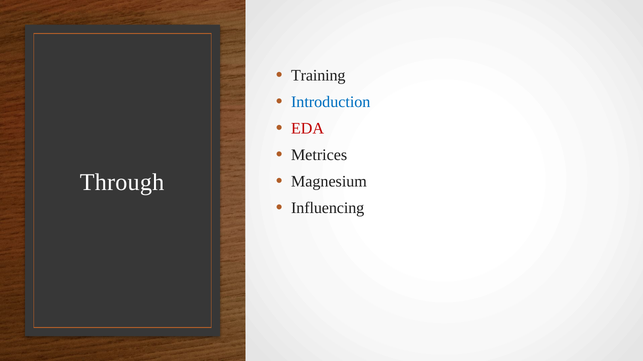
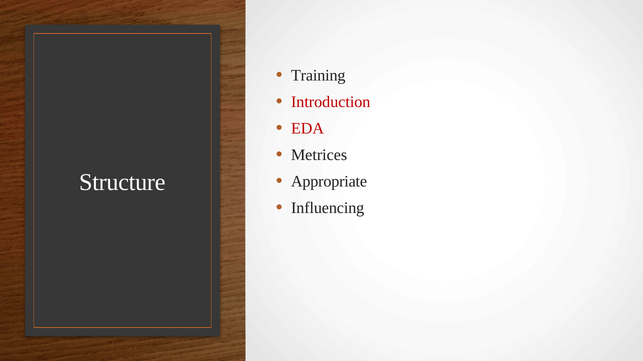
Introduction colour: blue -> red (331, 102)
Through: Through -> Structure (122, 182)
Magnesium: Magnesium -> Appropriate (329, 182)
